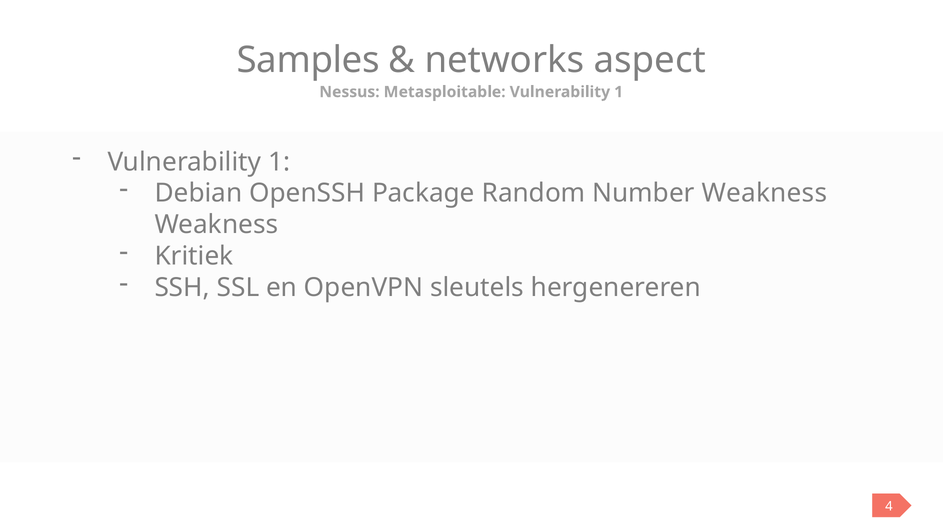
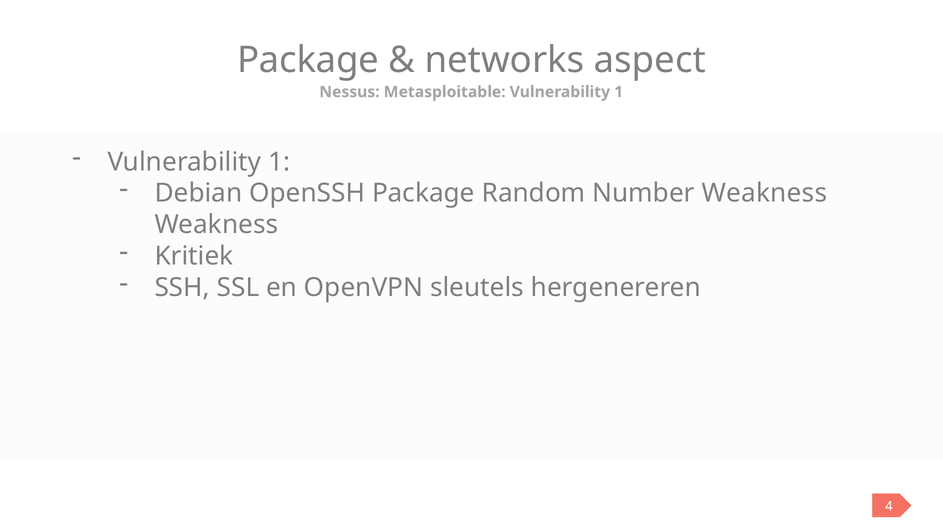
Samples: Samples -> Package (308, 60)
